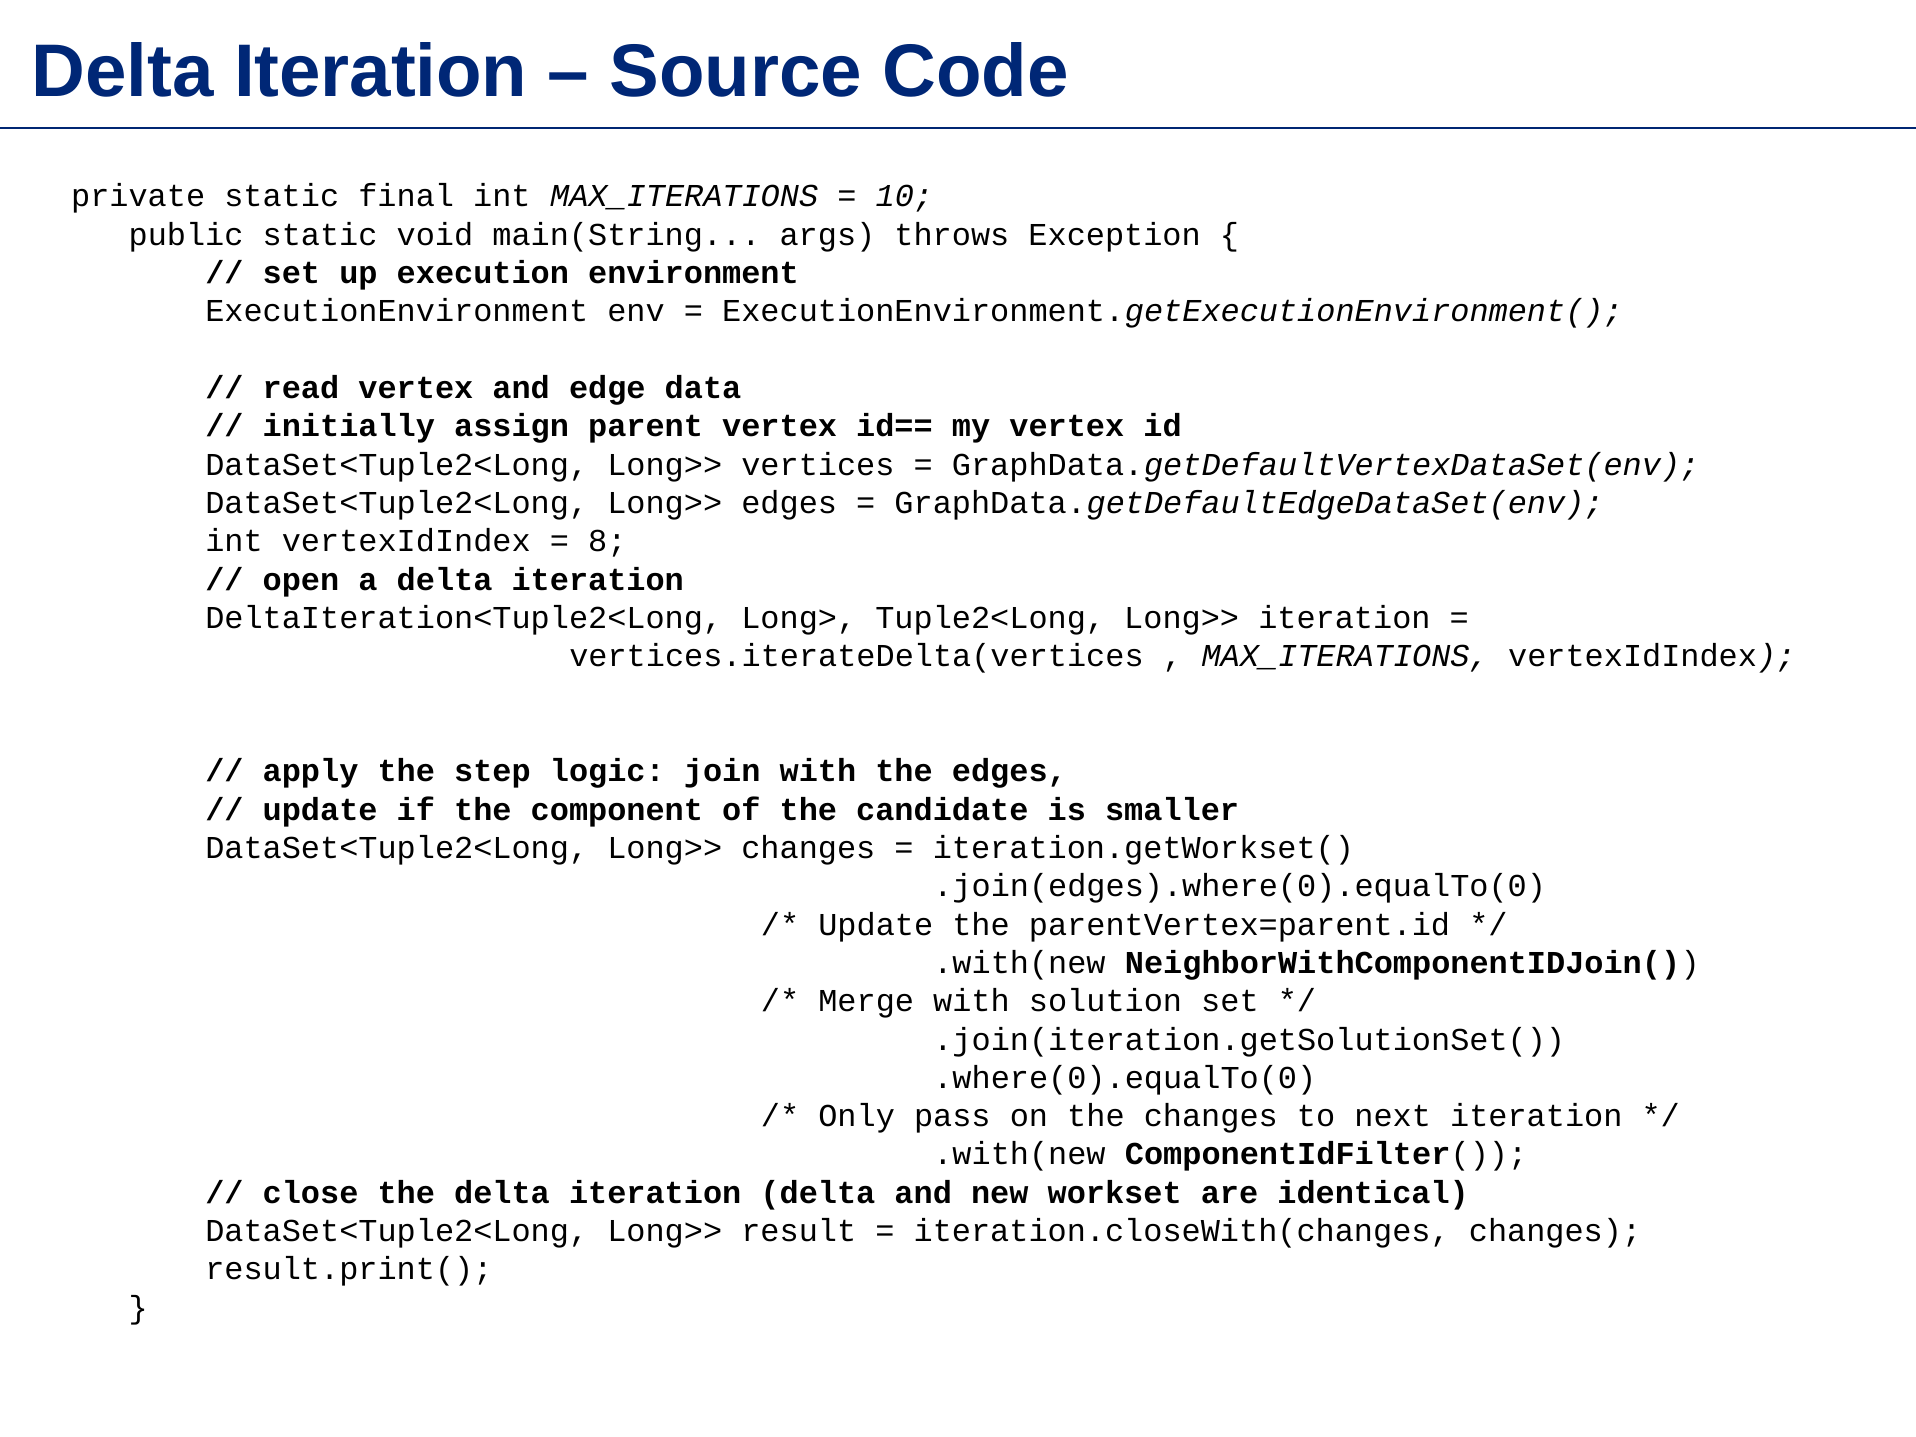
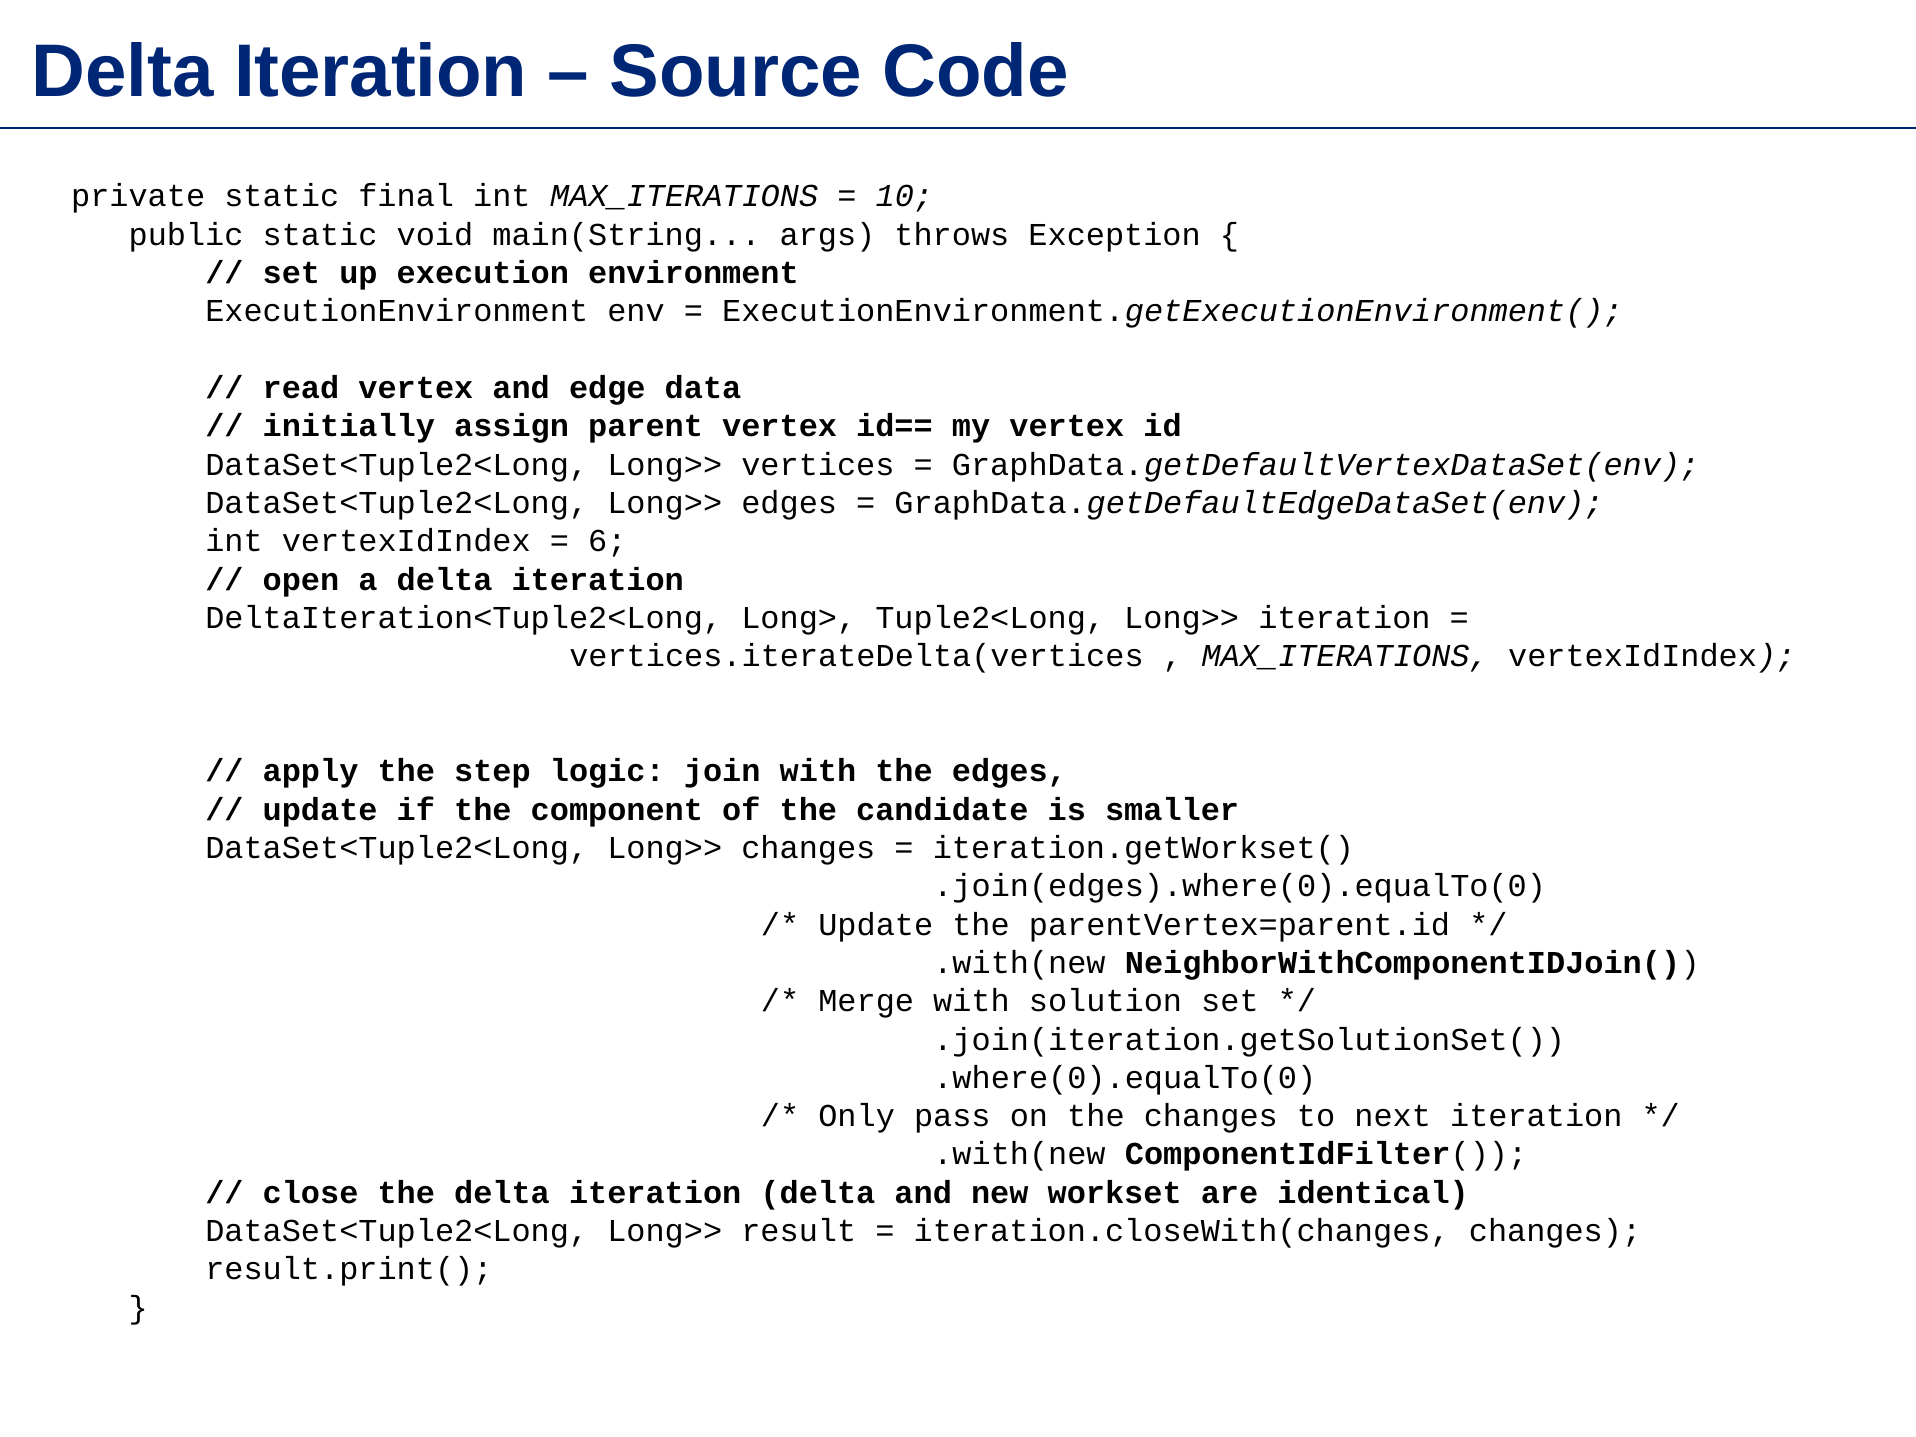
8: 8 -> 6 (607, 541)
